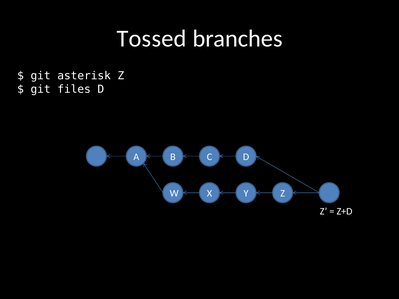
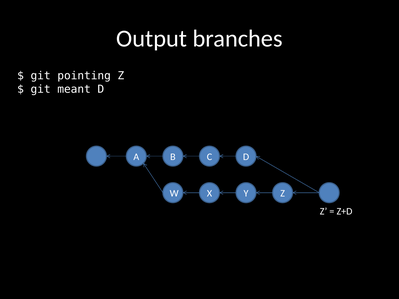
Tossed: Tossed -> Output (152, 39)
asterisk: asterisk -> pointing (84, 76)
files: files -> meant (74, 89)
